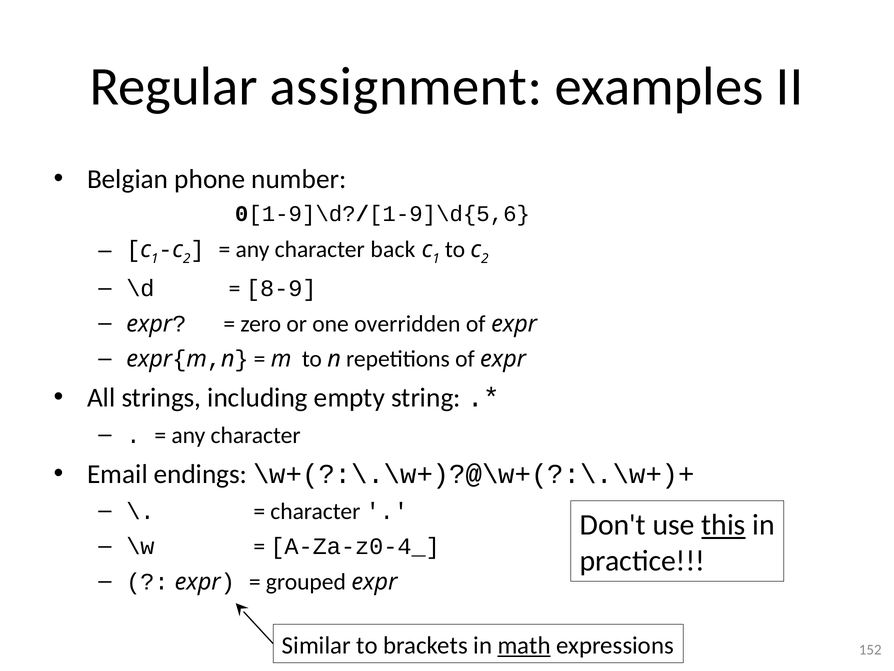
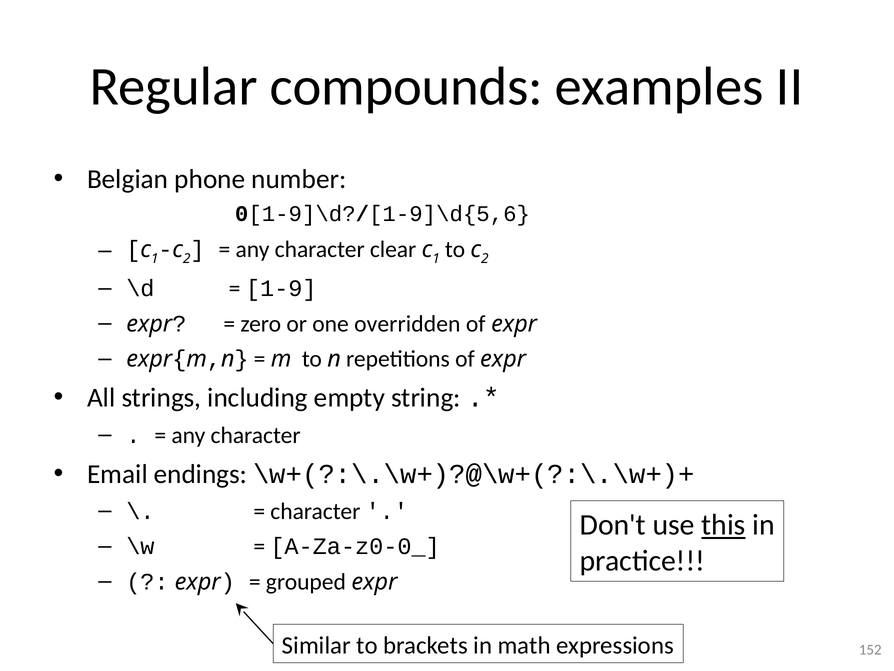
assignment: assignment -> compounds (406, 87)
back: back -> clear (393, 249)
8-9: 8-9 -> 1-9 (281, 288)
A-Za-z0-4_: A-Za-z0-4_ -> A-Za-z0-0_ (355, 546)
math underline: present -> none (524, 645)
